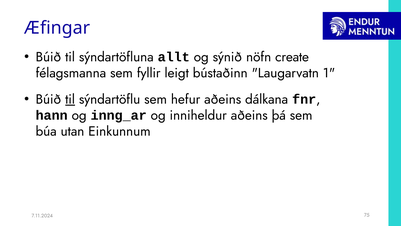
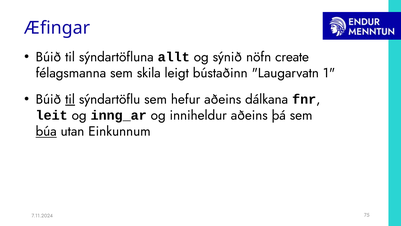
fyllir: fyllir -> skila (149, 73)
hann: hann -> leit (52, 115)
búa underline: none -> present (46, 131)
